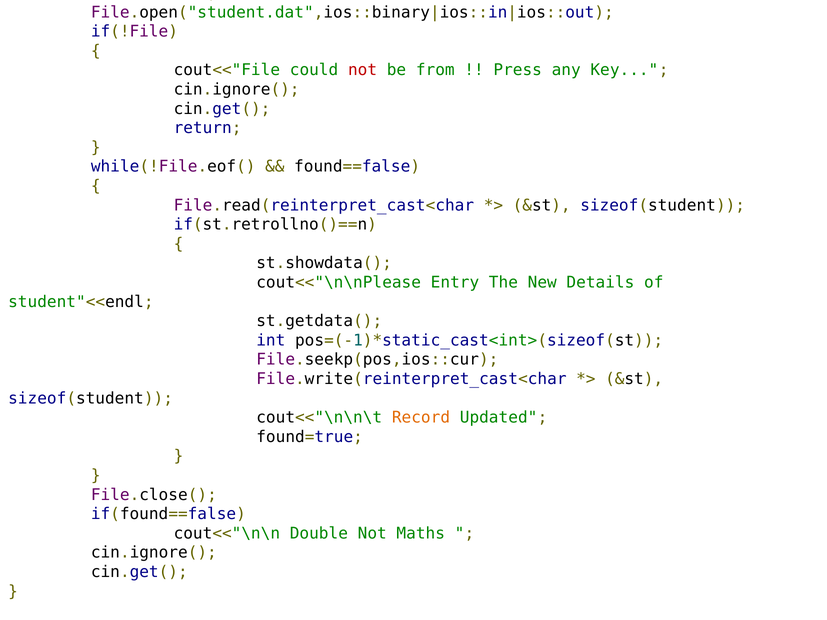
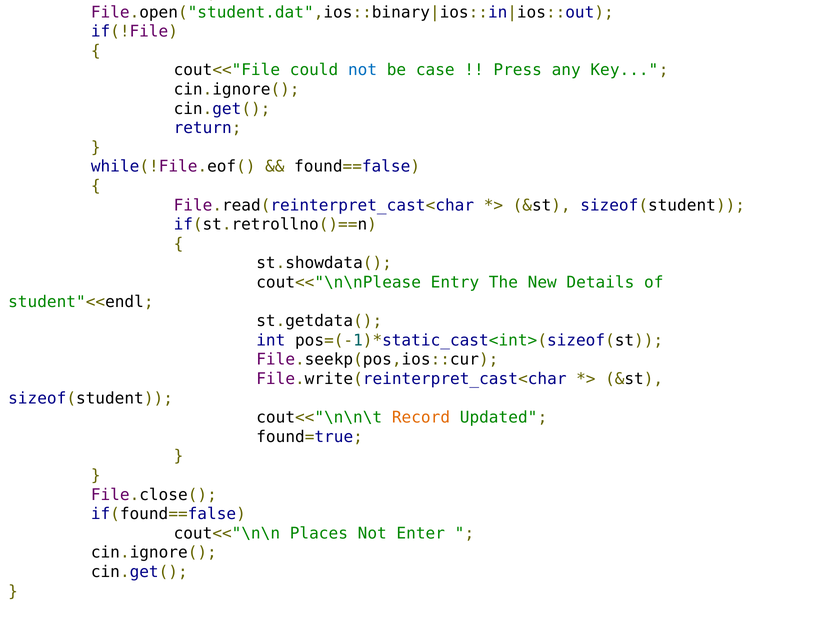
not colour: red -> blue (363, 70)
from: from -> case (435, 70)
Double: Double -> Places (319, 534)
Maths: Maths -> Enter (421, 534)
